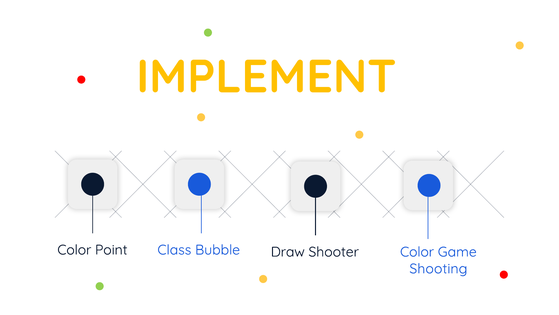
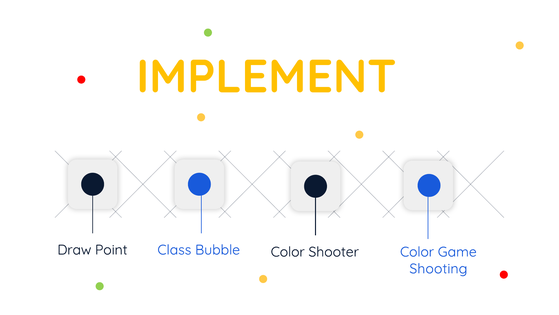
Color: Color -> Draw (74, 249)
Point Draw: Draw -> Color (288, 252)
